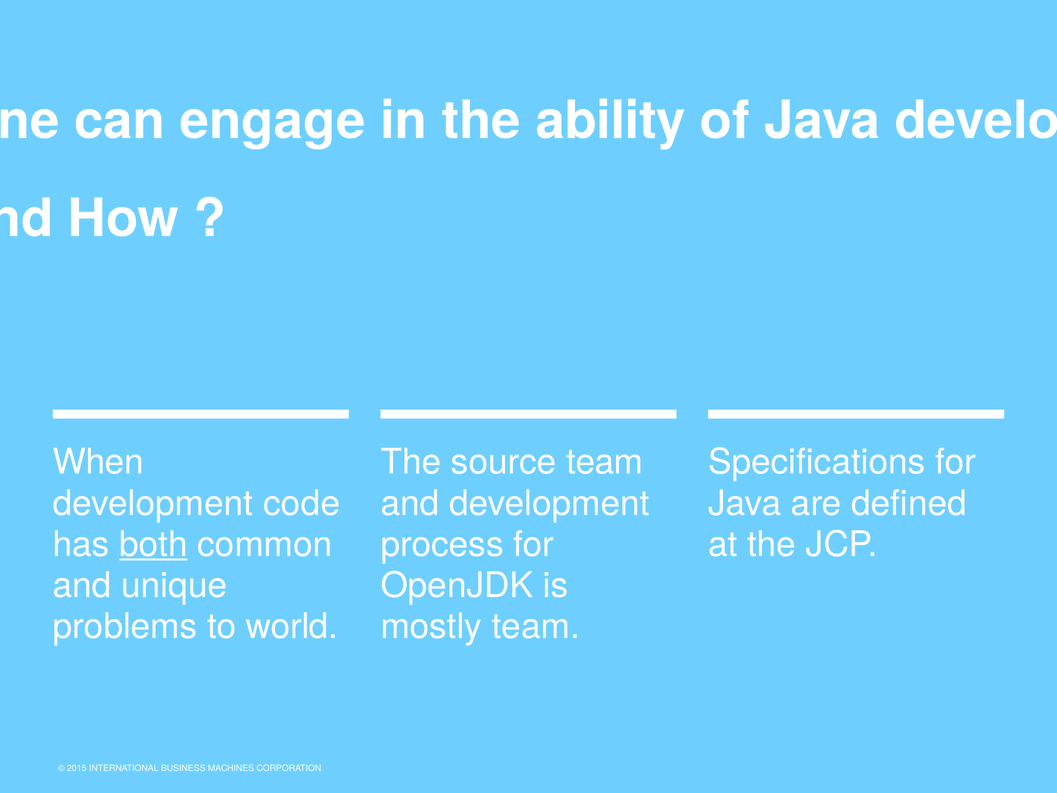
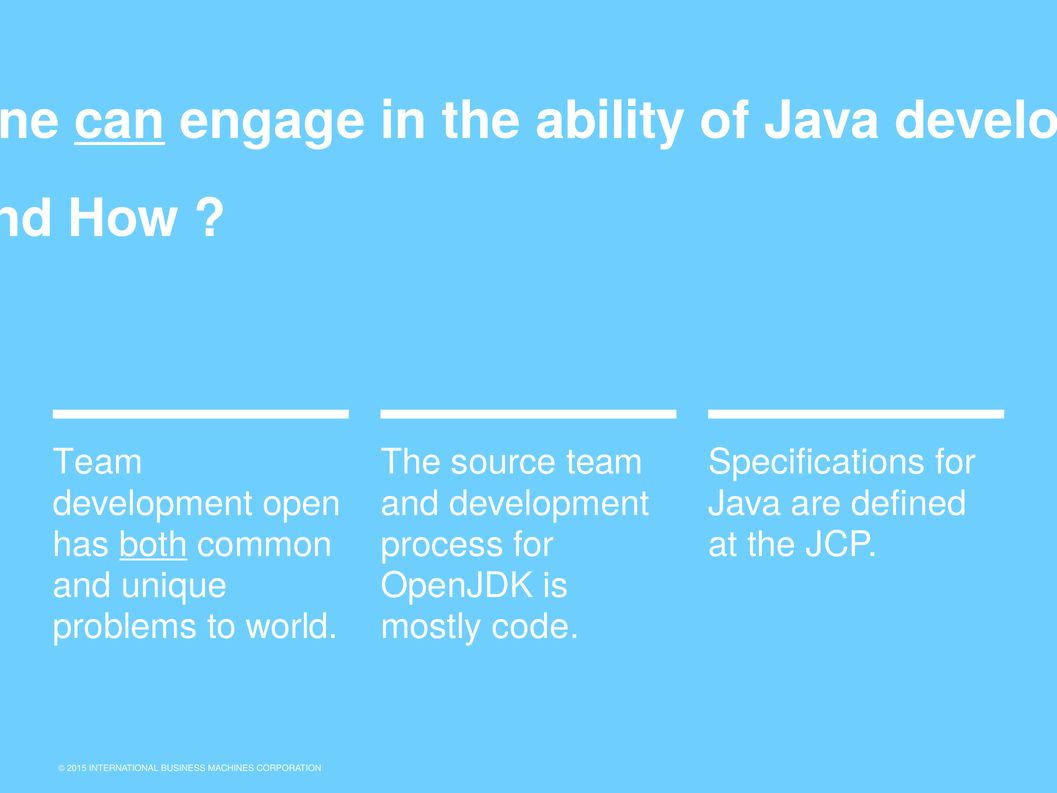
can underline: none -> present (120, 121)
When: When -> Team (98, 462)
code: code -> open (302, 503)
mostly team: team -> code (536, 627)
